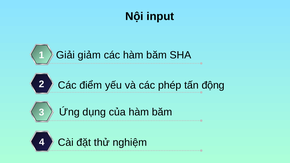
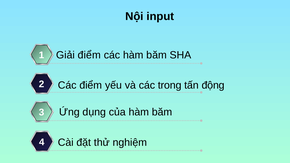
Giải giảm: giảm -> điểm (89, 55)
phép: phép -> trong (170, 85)
